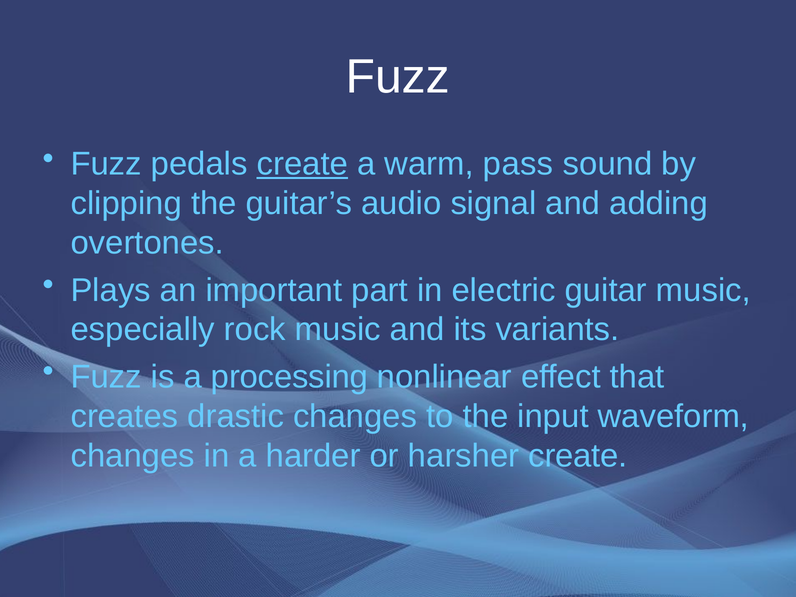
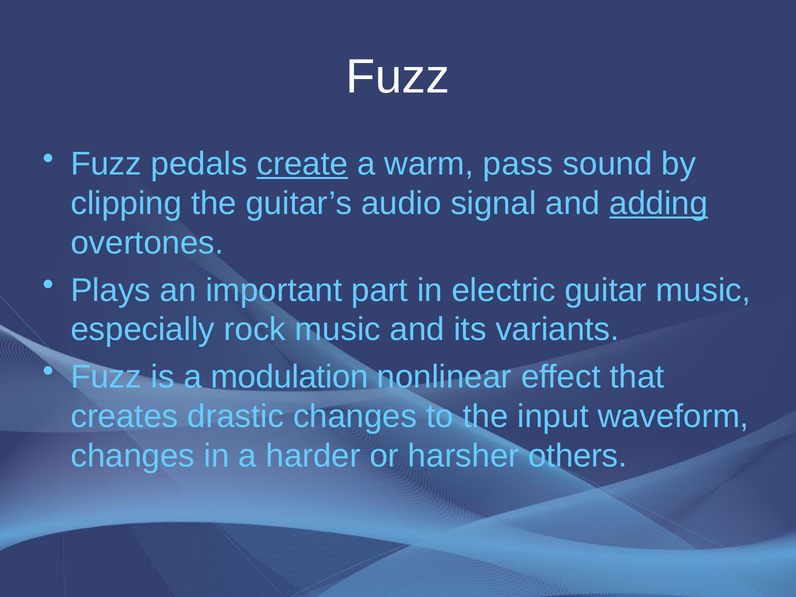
adding underline: none -> present (659, 204)
processing: processing -> modulation (290, 377)
harsher create: create -> others (578, 456)
